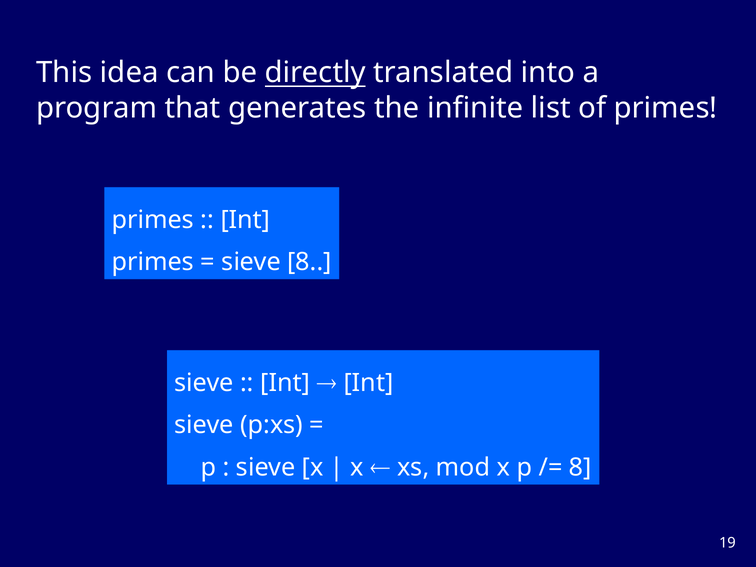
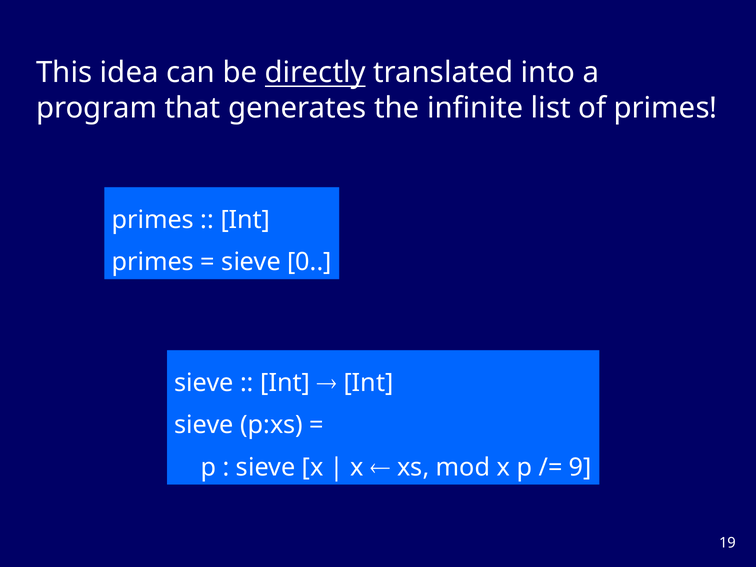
sieve 8: 8 -> 0 (309, 262)
8: 8 -> 9 (580, 467)
